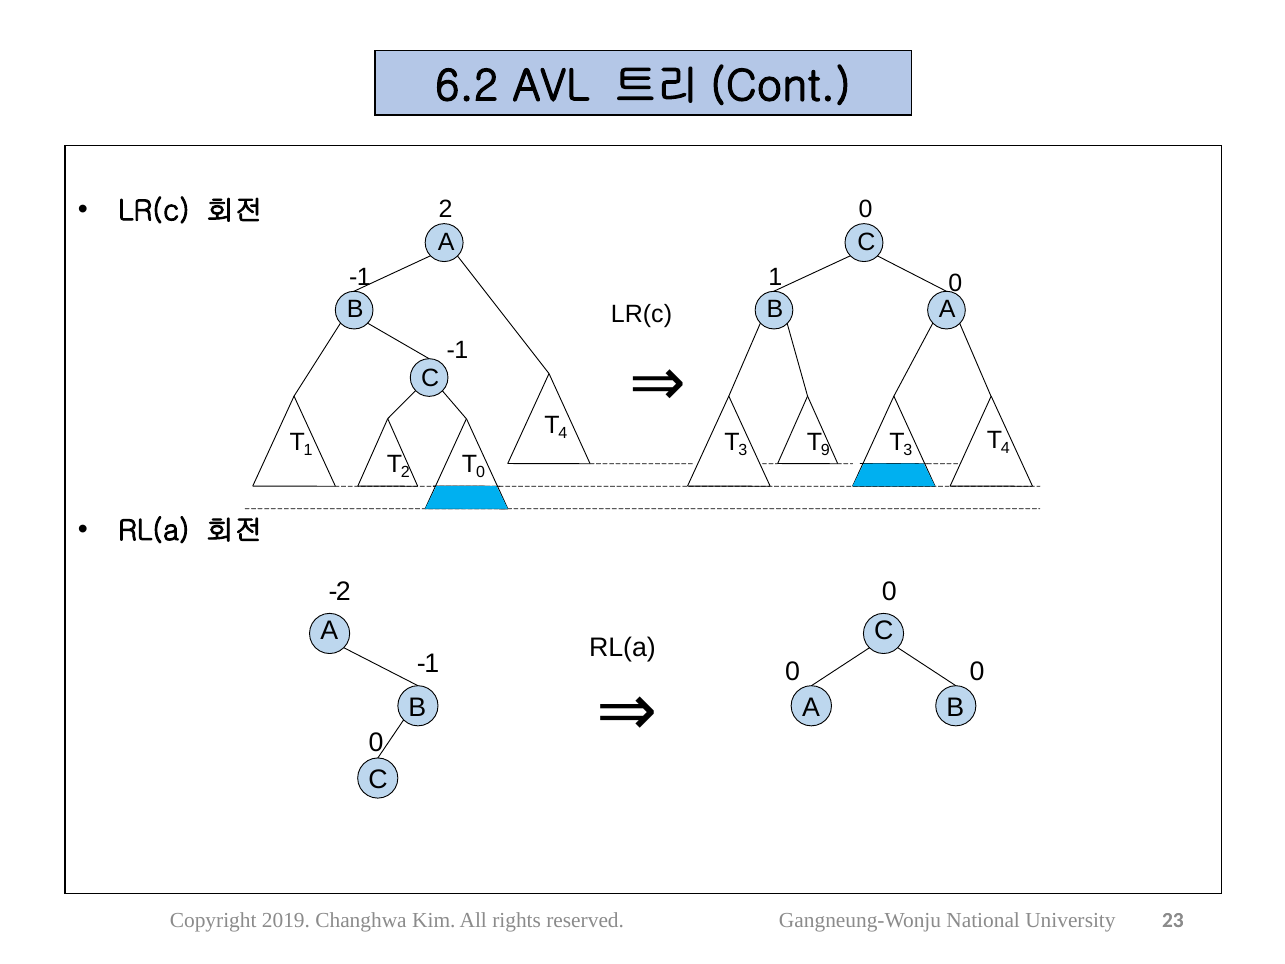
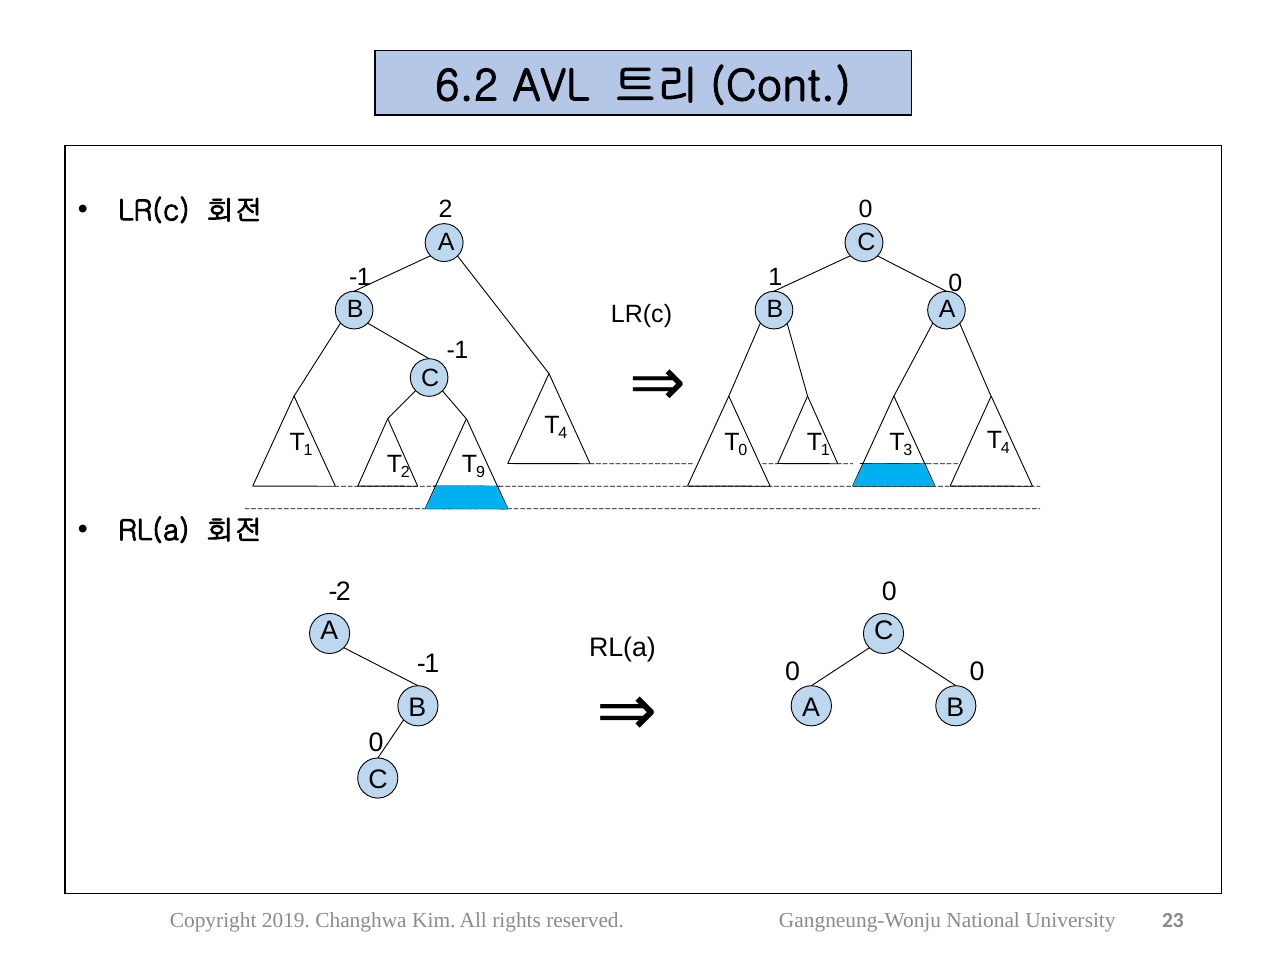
3: 3 -> 0 (743, 450)
9: 9 -> 1 (825, 450)
T 0: 0 -> 9 (481, 472)
